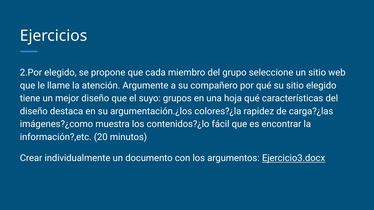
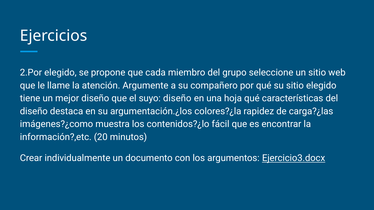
suyo grupos: grupos -> diseño (177, 99)
